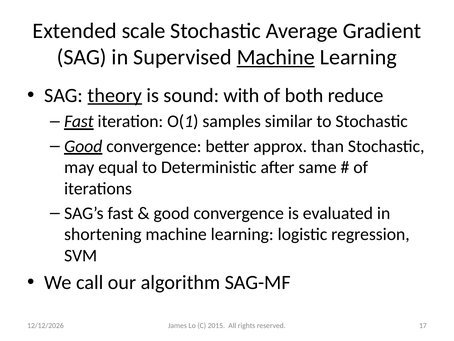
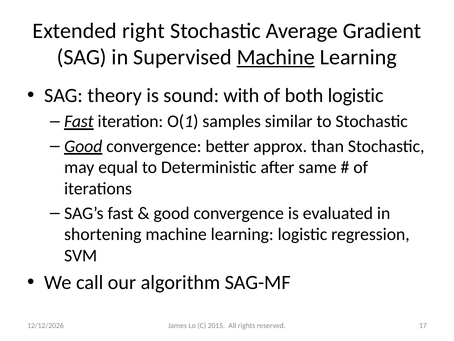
scale: scale -> right (144, 31)
theory underline: present -> none (115, 95)
both reduce: reduce -> logistic (356, 95)
